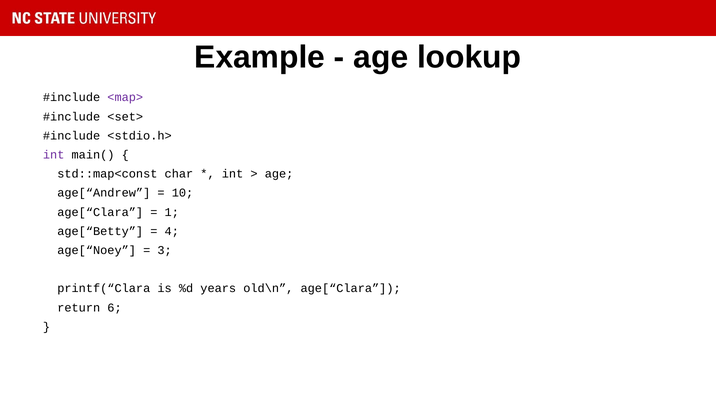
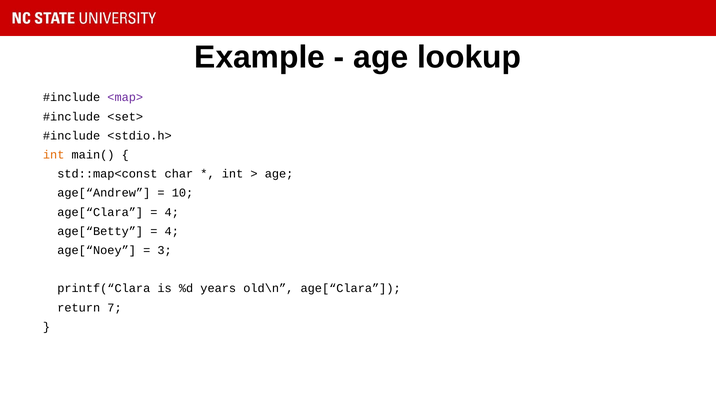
int colour: purple -> orange (54, 155)
1: 1 -> 4 (172, 212)
6: 6 -> 7 (115, 307)
